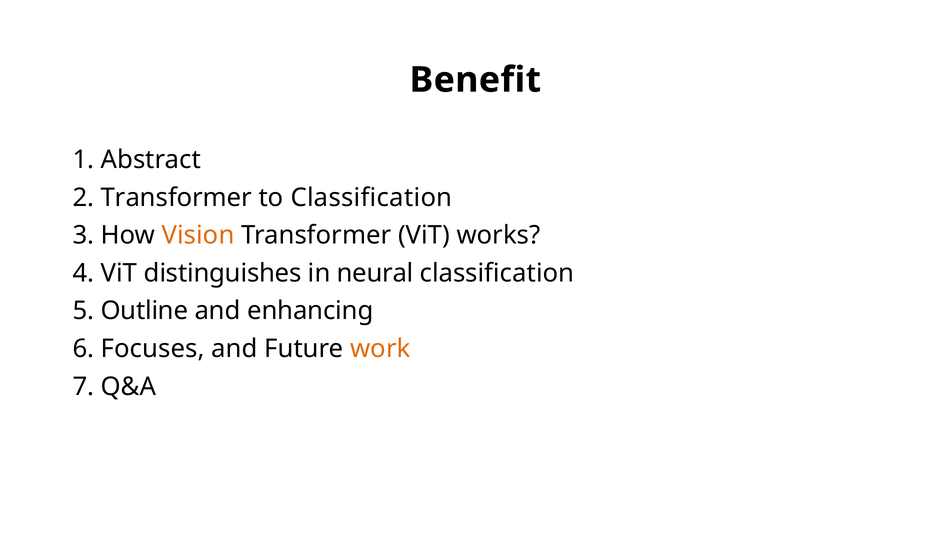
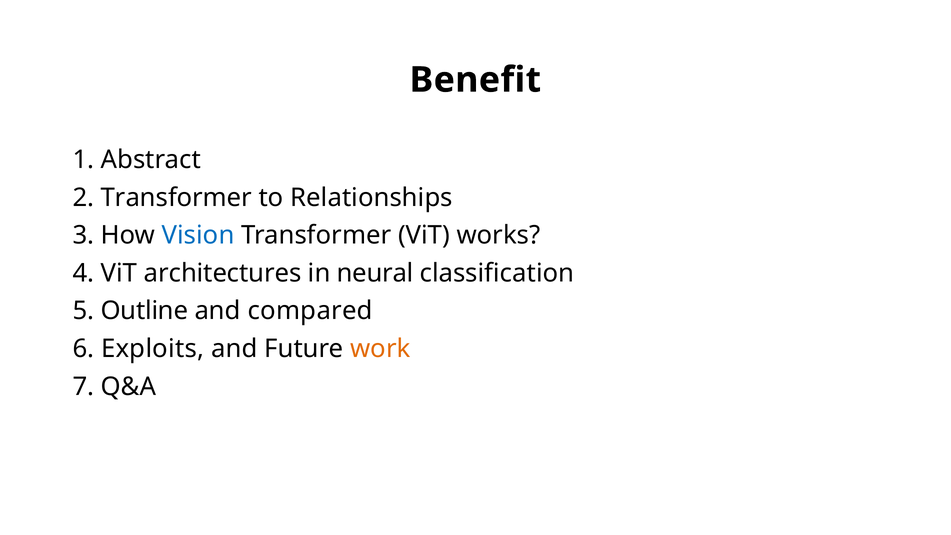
to Classification: Classification -> Relationships (371, 198)
Vision colour: orange -> blue (198, 235)
distinguishes: distinguishes -> architectures (223, 273)
enhancing: enhancing -> compared (310, 311)
Focuses: Focuses -> Exploits (153, 349)
